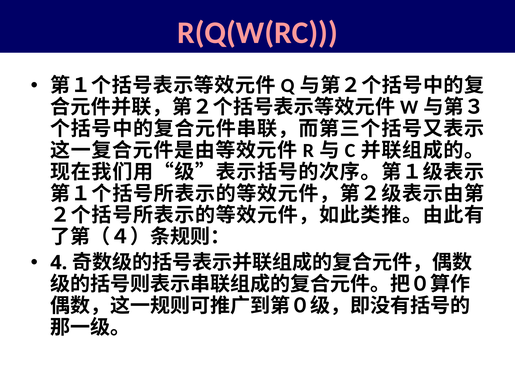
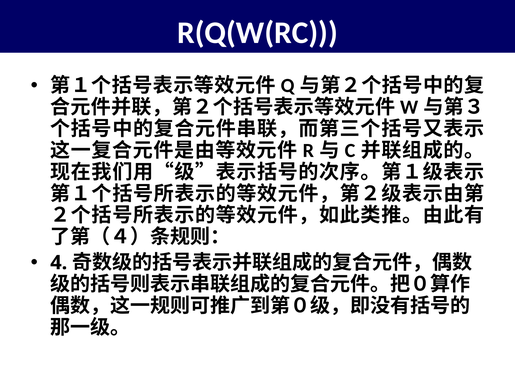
R(Q(W(RC colour: pink -> white (257, 33)
